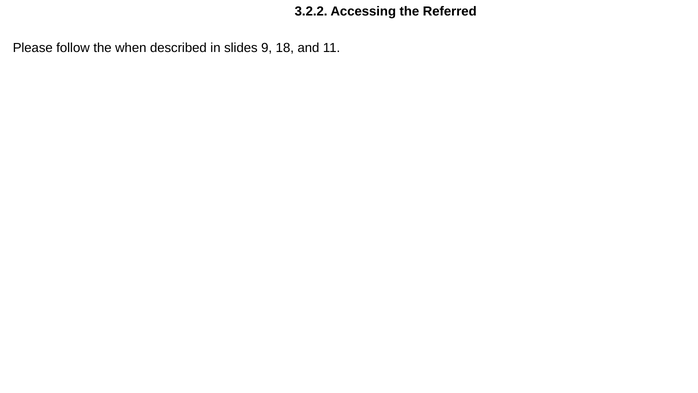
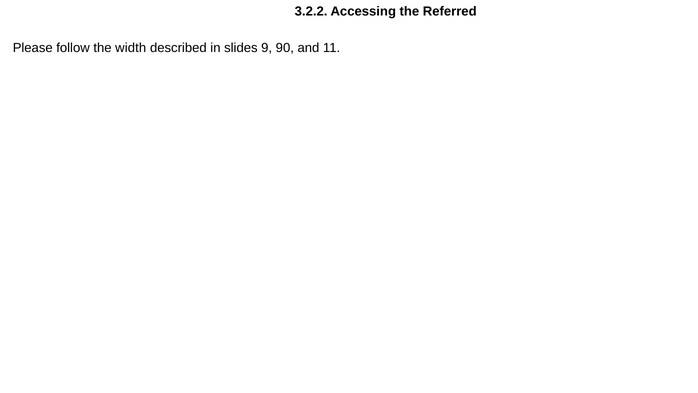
when: when -> width (131, 48)
18: 18 -> 90 (285, 48)
